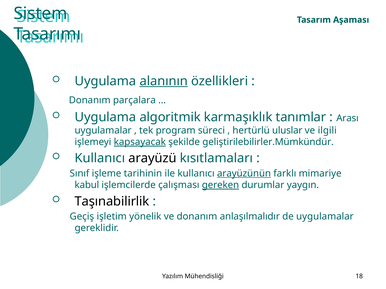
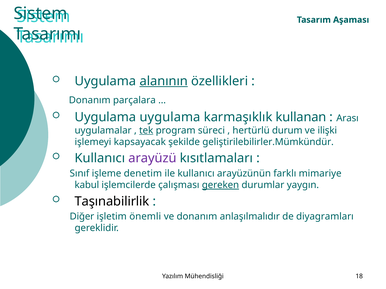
Uygulama algoritmik: algoritmik -> uygulama (170, 117)
tanımlar: tanımlar -> kullanan (301, 117)
tek underline: none -> present (146, 131)
uluslar: uluslar -> durum (287, 131)
ilgili: ilgili -> ilişki (327, 131)
kapsayacak underline: present -> none (140, 142)
arayüzü colour: black -> purple (152, 159)
tarihinin: tarihinin -> denetim (143, 174)
arayüzünün underline: present -> none (244, 174)
Geçiş: Geçiş -> Diğer (82, 217)
yönelik: yönelik -> önemli (145, 217)
de uygulamalar: uygulamalar -> diyagramları (325, 217)
